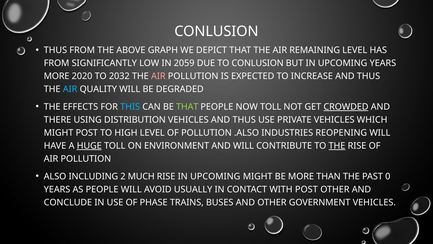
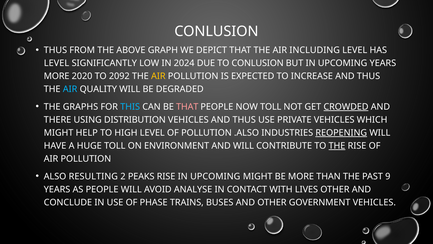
REMAINING: REMAINING -> INCLUDING (315, 50)
FROM: FROM -> LEVEL (57, 63)
2059: 2059 -> 2024 (184, 63)
2032: 2032 -> 2092 (119, 76)
AIR colour: pink -> yellow (158, 76)
EFFECTS: EFFECTS -> GRAPHS (80, 107)
THAT colour: light green -> pink (187, 107)
MIGHT POST: POST -> HELP (87, 133)
REOPENING underline: none -> present (341, 133)
HUGE underline: present -> none (89, 146)
INCLUDING: INCLUDING -> RESULTING (93, 176)
MUCH: MUCH -> PEAKS (141, 176)
0: 0 -> 9 (388, 176)
USUALLY: USUALLY -> ANALYSE (193, 189)
WITH POST: POST -> LIVES (306, 189)
